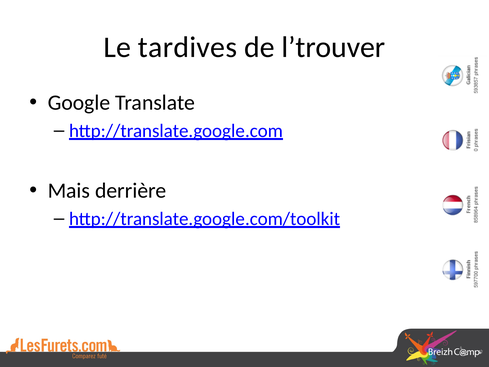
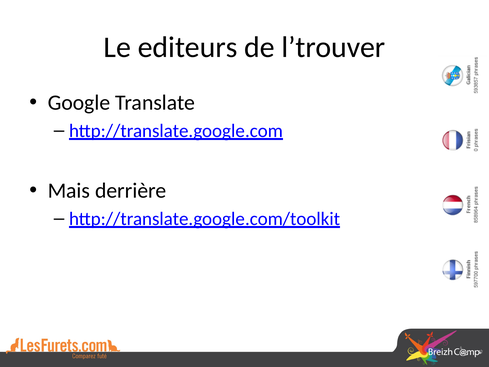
tardives: tardives -> editeurs (188, 47)
